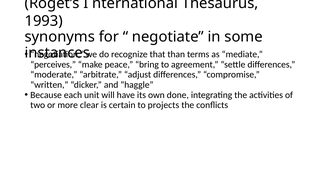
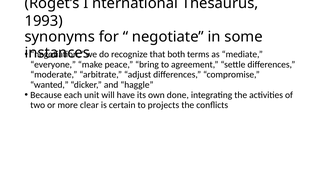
than: than -> both (176, 55)
perceives: perceives -> everyone (53, 65)
written: written -> wanted (49, 85)
